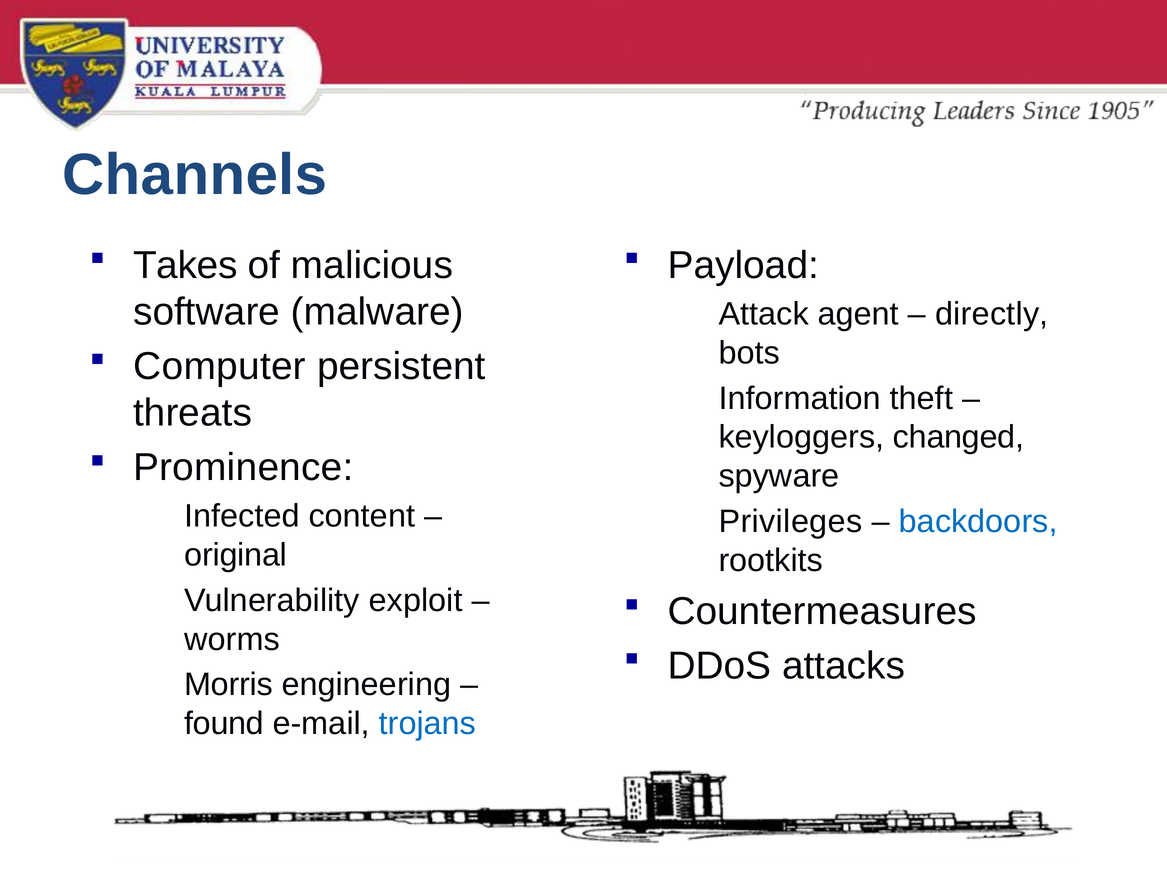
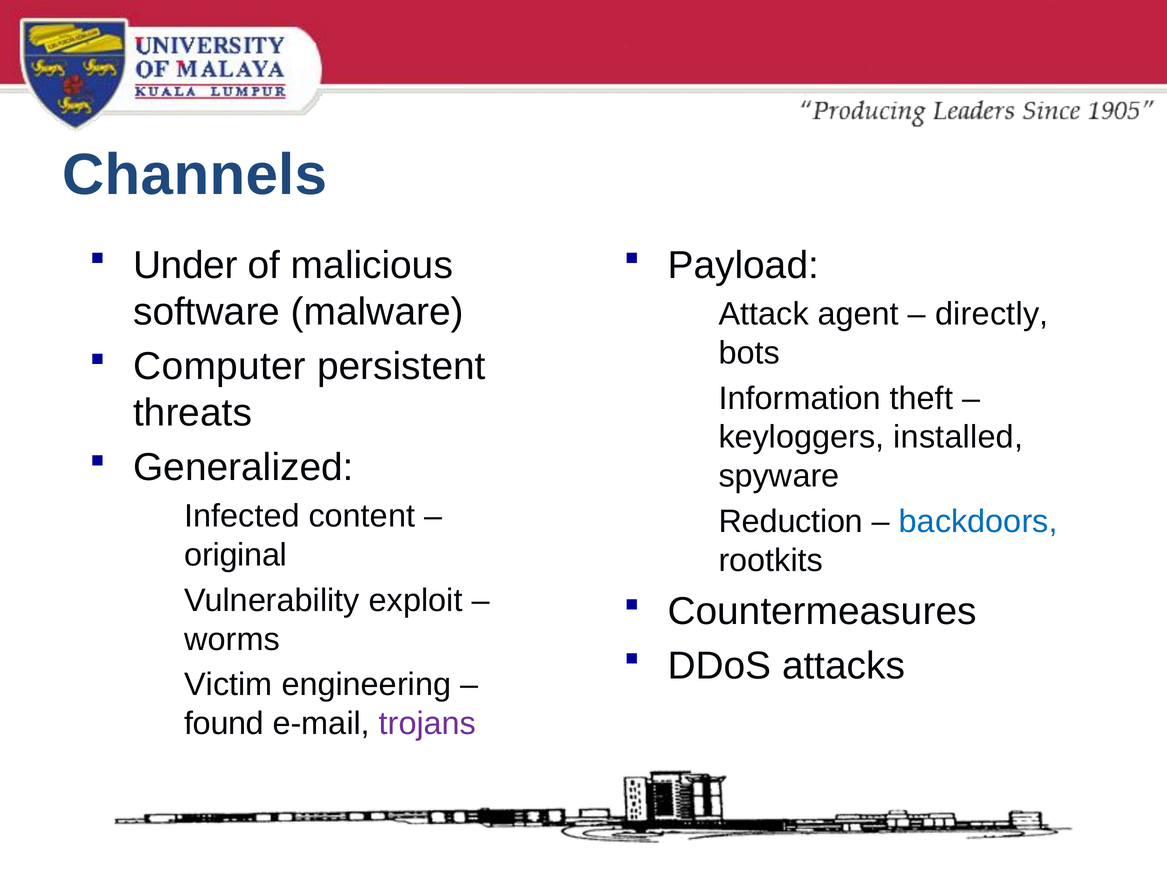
Takes: Takes -> Under (185, 265)
changed: changed -> installed (958, 437)
Prominence: Prominence -> Generalized (243, 468)
Privileges: Privileges -> Reduction (791, 522)
Morris: Morris -> Victim (228, 685)
trojans colour: blue -> purple (428, 724)
